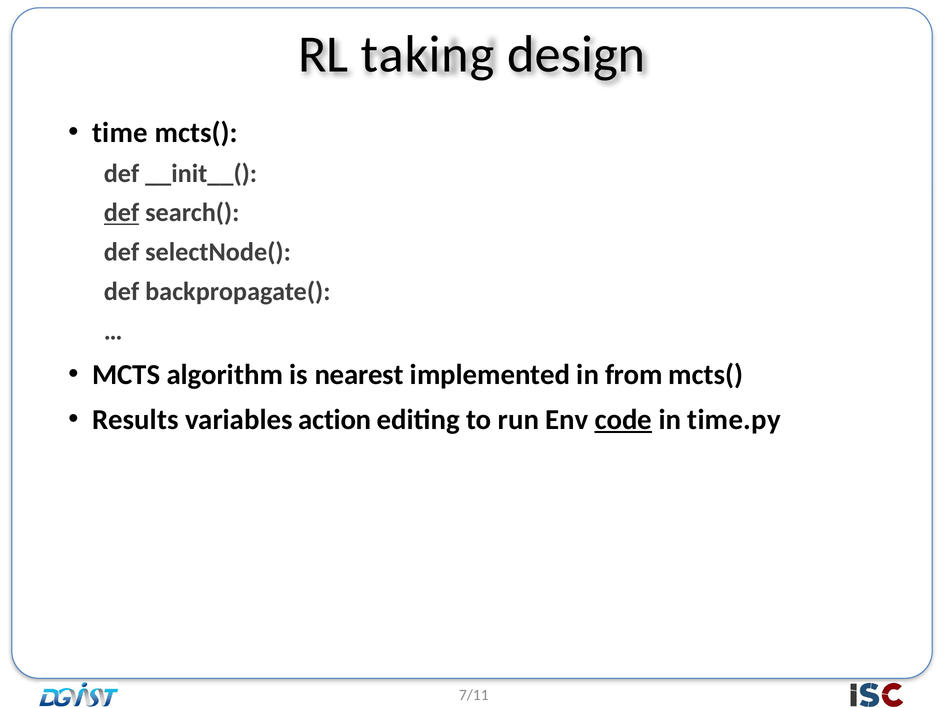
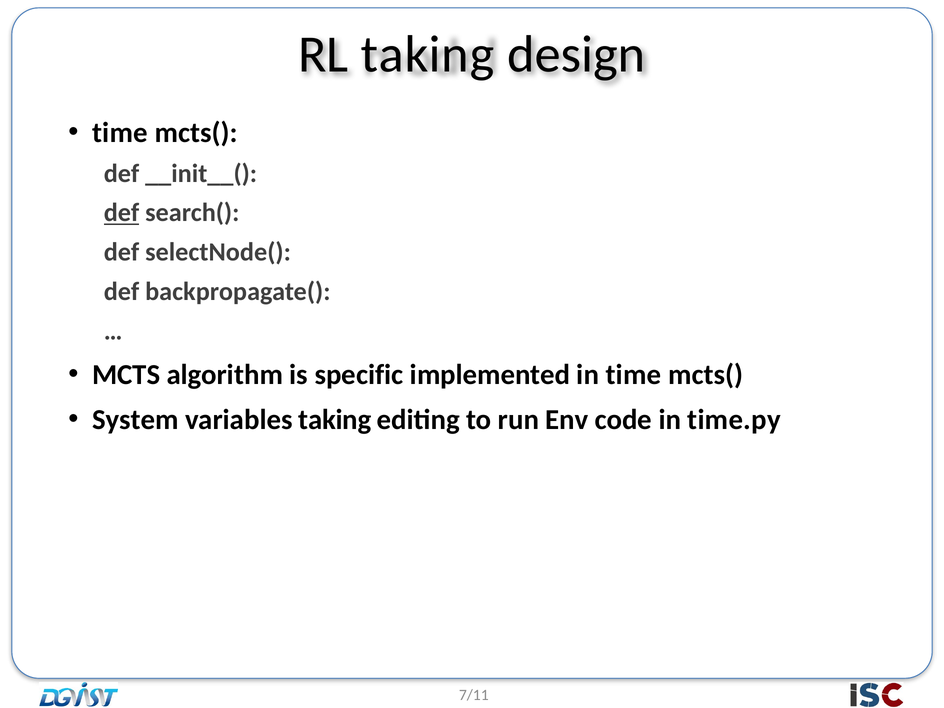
nearest: nearest -> specific (359, 375)
in from: from -> time (633, 375)
Results: Results -> System (135, 420)
variables action: action -> taking (335, 420)
code underline: present -> none (623, 420)
